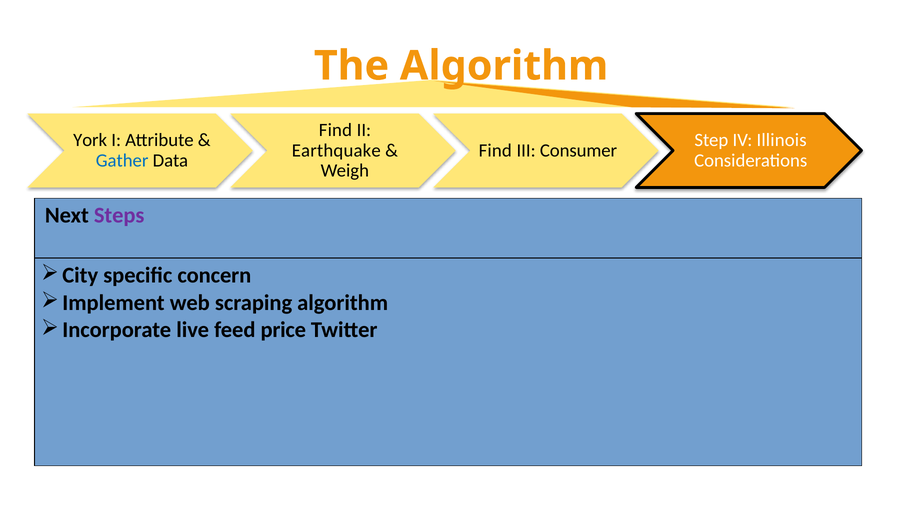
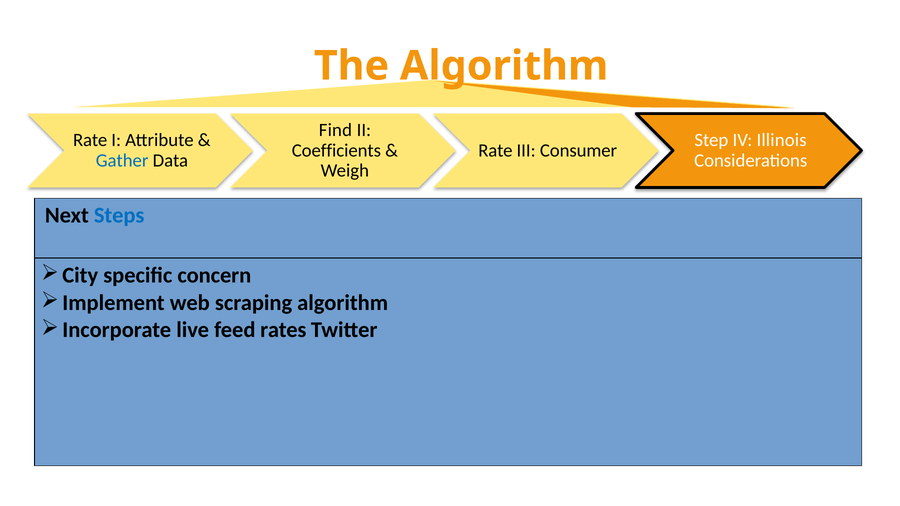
York: York -> Rate (90, 140)
Earthquake: Earthquake -> Coefficients (336, 150)
Find: Find -> Rate (495, 150)
Steps colour: purple -> blue (119, 216)
price: price -> rates (283, 330)
